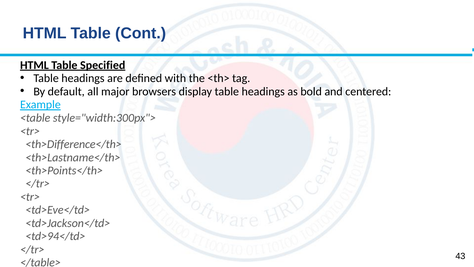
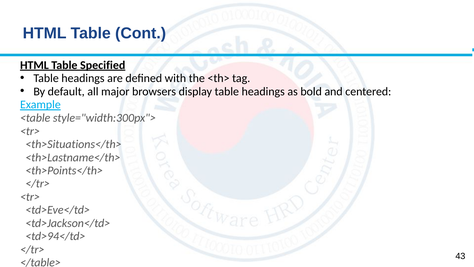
<th>Difference</th>: <th>Difference</th> -> <th>Situations</th> (73, 144)
